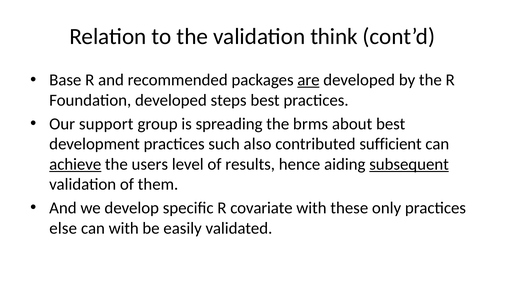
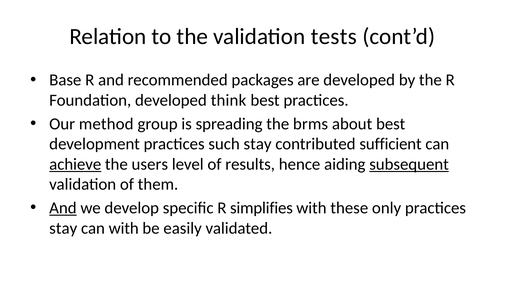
think: think -> tests (334, 37)
are underline: present -> none (308, 80)
steps: steps -> think (228, 100)
support: support -> method (106, 124)
such also: also -> stay (258, 144)
And underline: none -> present (63, 208)
covariate: covariate -> simplifies (261, 208)
else: else -> stay (63, 228)
